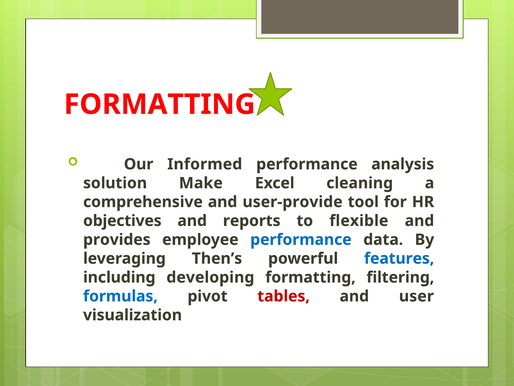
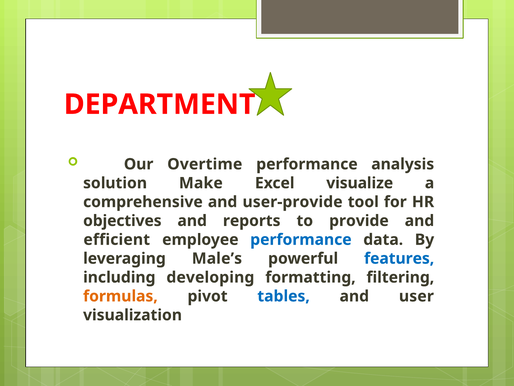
FORMATTING: FORMATTING -> DEPARTMENT (160, 104)
Informed: Informed -> Overtime (205, 164)
cleaning: cleaning -> visualize (360, 183)
flexible: flexible -> provide (359, 221)
provides: provides -> efficient (117, 239)
Then’s: Then’s -> Male’s (217, 258)
formulas colour: blue -> orange (120, 296)
tables colour: red -> blue (284, 296)
